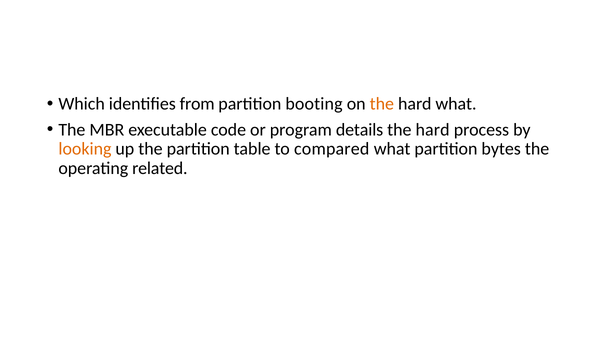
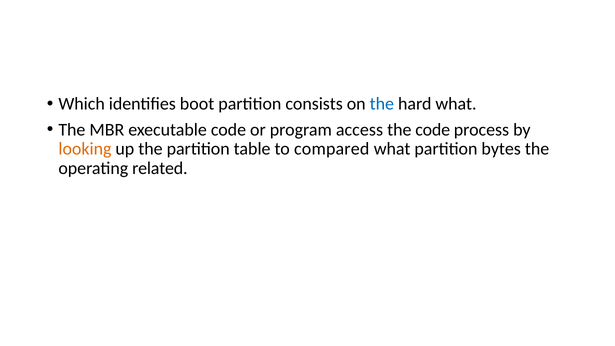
from: from -> boot (197, 104)
booting: booting -> consists (314, 104)
the colour: orange -> blue (382, 104)
details: details -> access (359, 130)
hard: hard -> code (433, 130)
